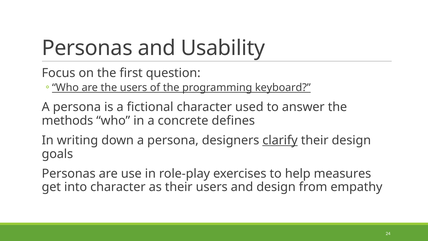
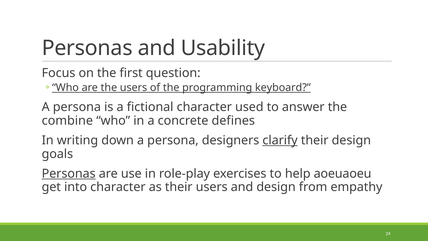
methods: methods -> combine (67, 121)
Personas underline: none -> present (69, 173)
measures: measures -> aoeuaoeu (343, 173)
